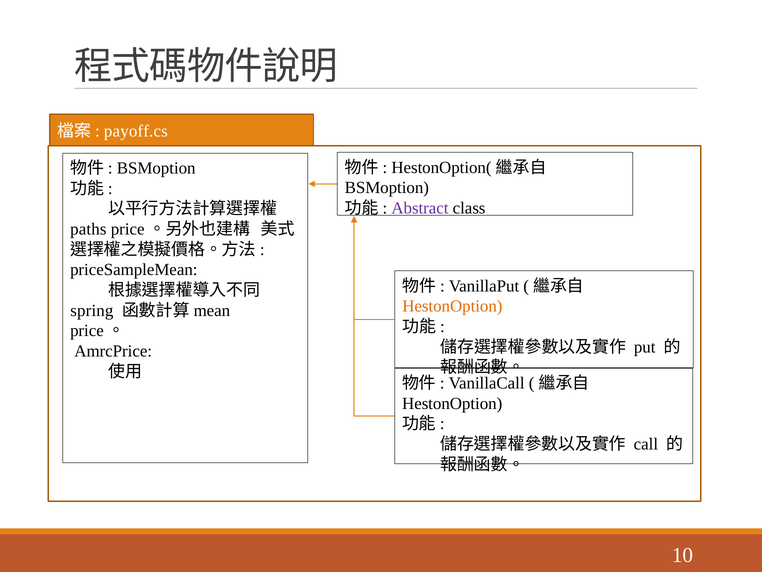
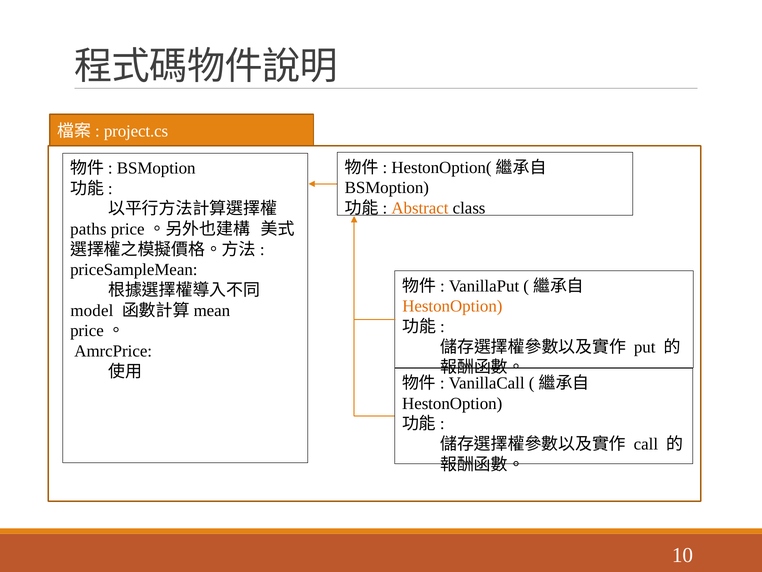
payoff.cs: payoff.cs -> project.cs (136, 131)
Abstract colour: purple -> orange (420, 208)
spring: spring -> model (92, 310)
